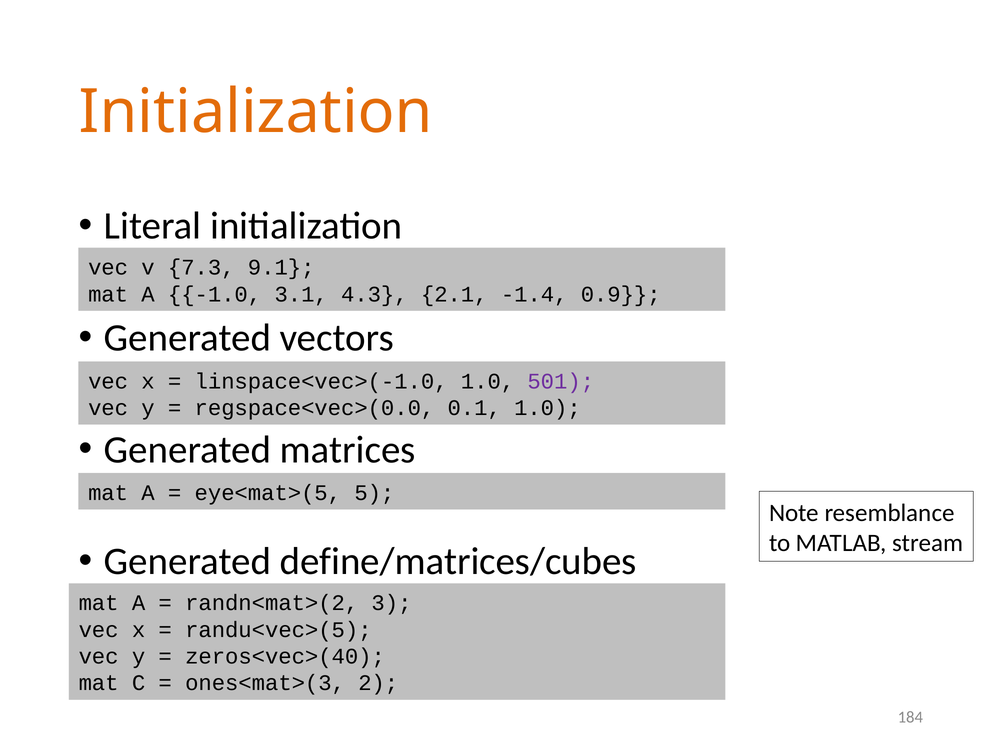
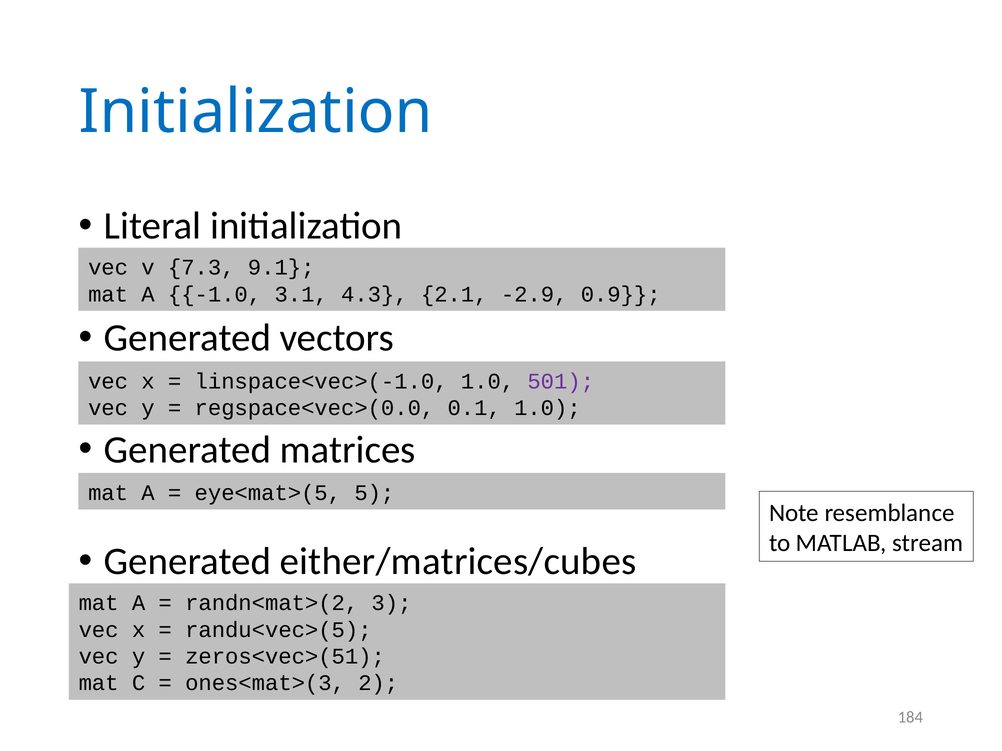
Initialization colour: orange -> blue (256, 112)
-1.4: -1.4 -> -2.9 (534, 294)
define/matrices/cubes: define/matrices/cubes -> either/matrices/cubes (458, 562)
zeros<vec>(40: zeros<vec>(40 -> zeros<vec>(51 (285, 657)
